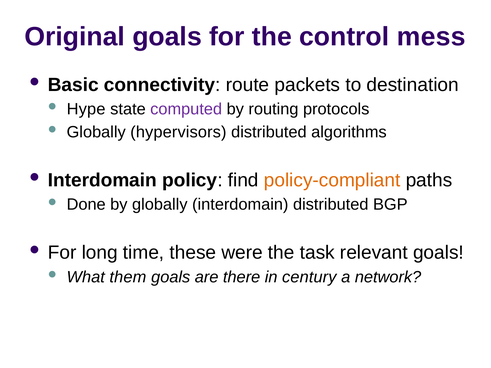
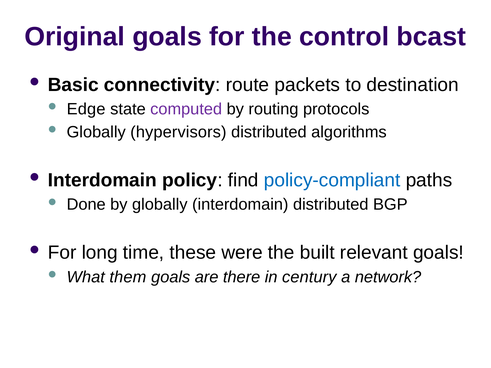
mess: mess -> bcast (431, 37)
Hype: Hype -> Edge (86, 109)
policy-compliant colour: orange -> blue (332, 180)
task: task -> built (317, 253)
